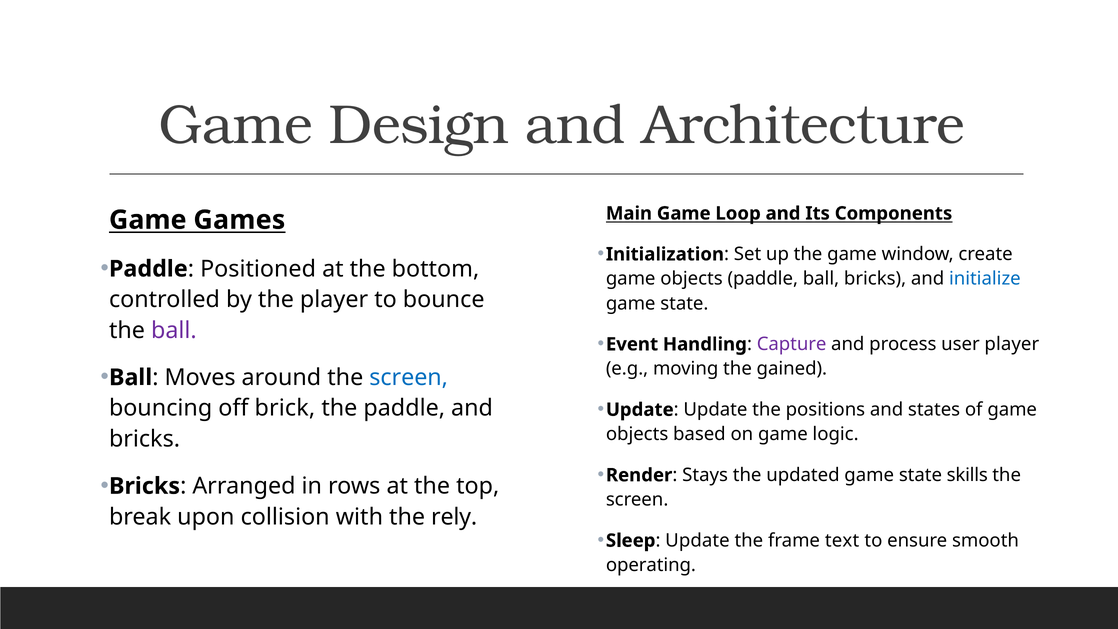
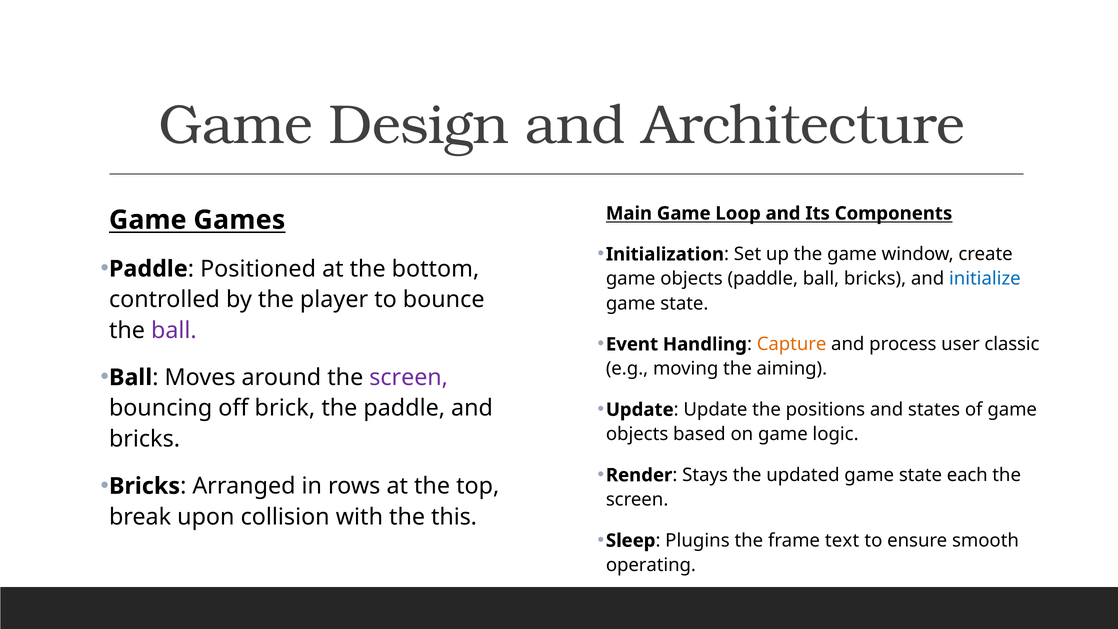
Capture colour: purple -> orange (792, 344)
user player: player -> classic (1012, 344)
gained: gained -> aiming (792, 369)
screen colour: blue -> purple (409, 377)
skills: skills -> each (967, 475)
rely: rely -> this (454, 517)
Sleep Update: Update -> Plugins (697, 540)
